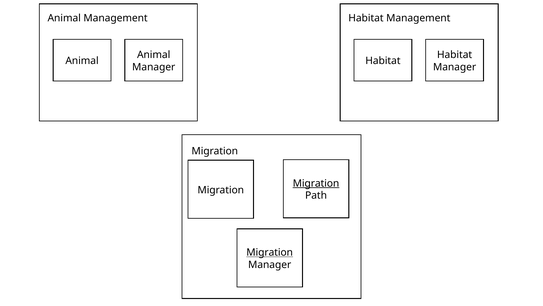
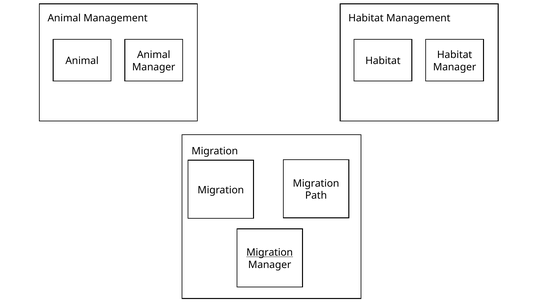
Migration underline: present -> none (316, 183)
